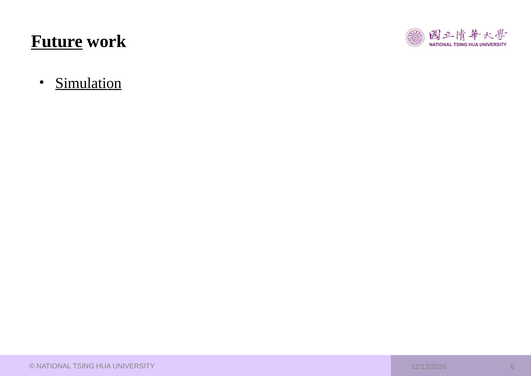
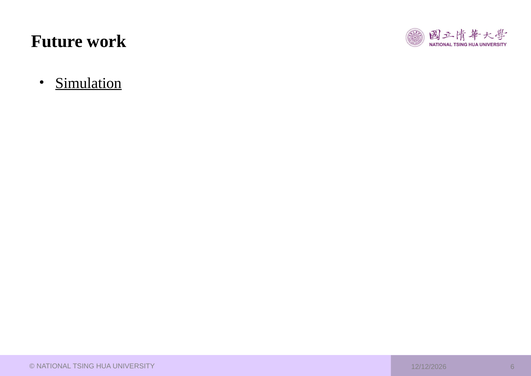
Future underline: present -> none (57, 41)
